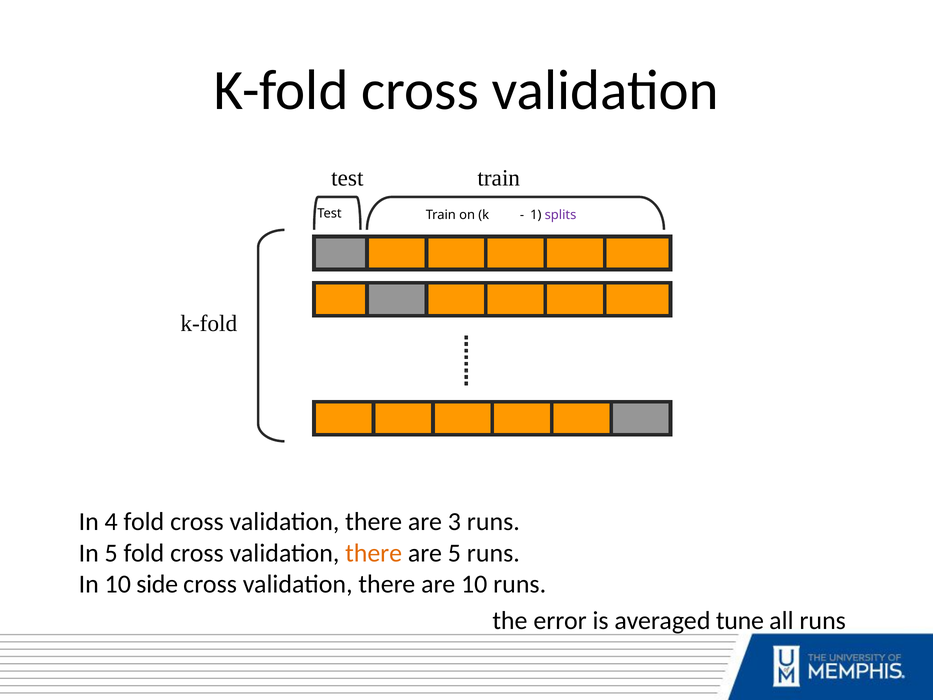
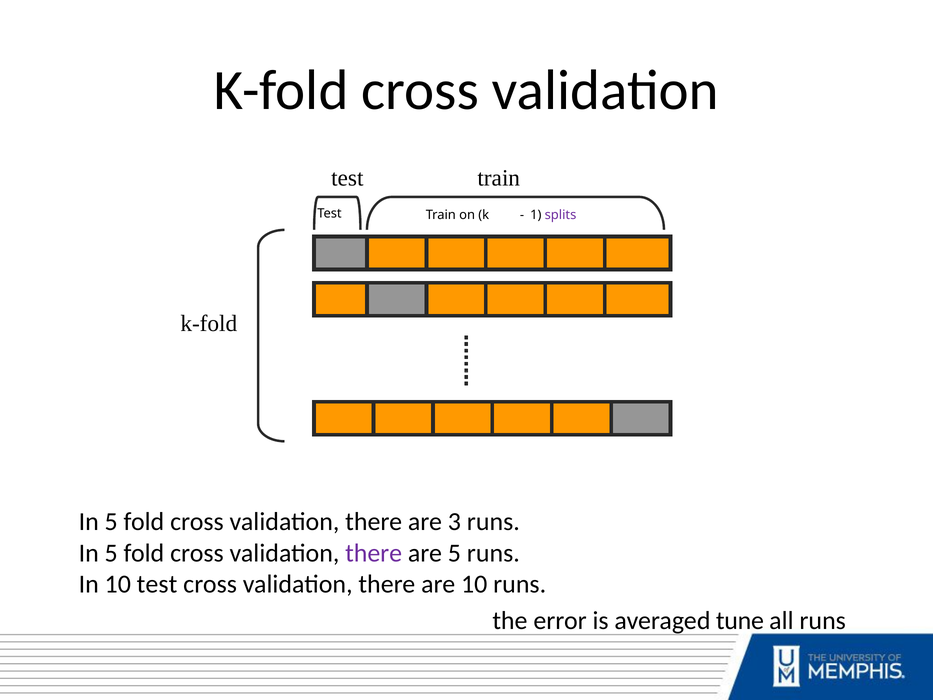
4: 4 -> 5 (111, 522)
there colour: orange -> purple (374, 553)
10 side: side -> test (157, 584)
